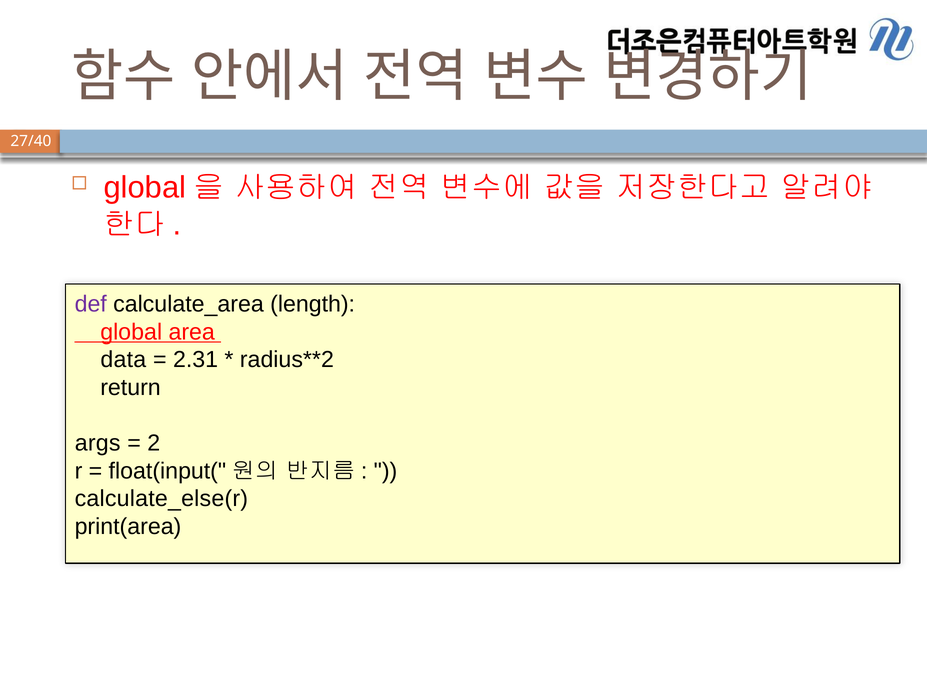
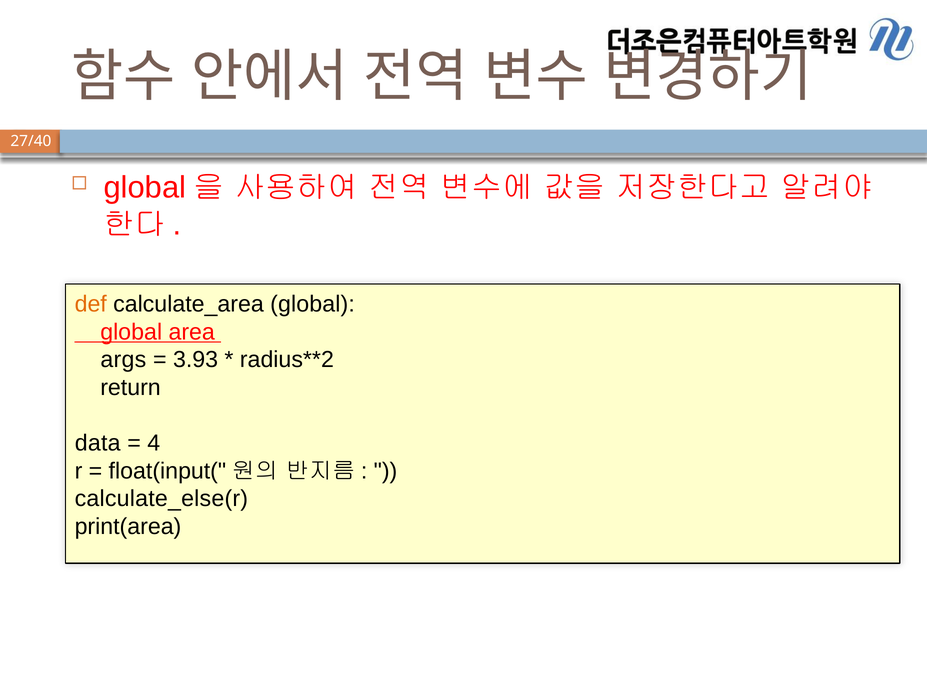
def colour: purple -> orange (91, 304)
calculate_area length: length -> global (313, 304)
data: data -> args (123, 360)
2.31: 2.31 -> 3.93 (196, 360)
args: args -> data (98, 443)
2: 2 -> 4 (154, 443)
